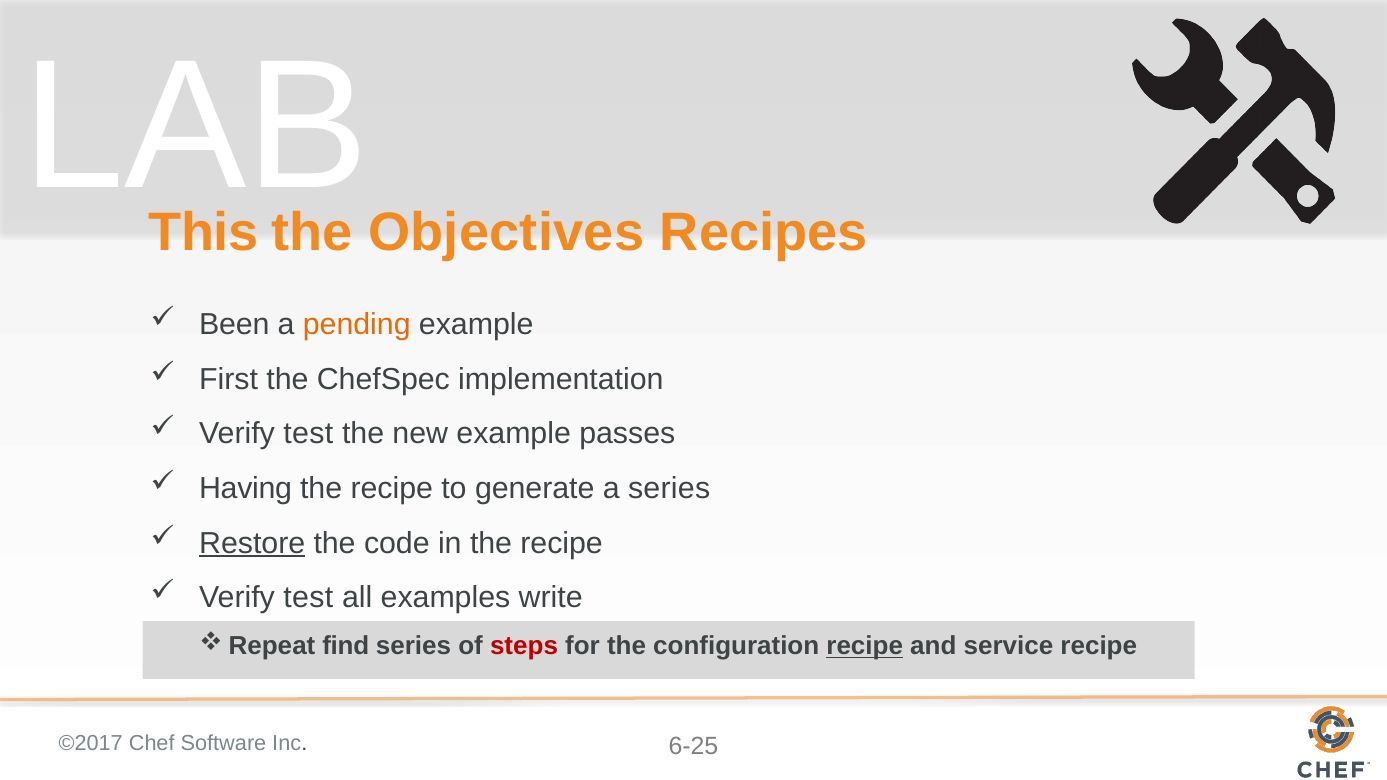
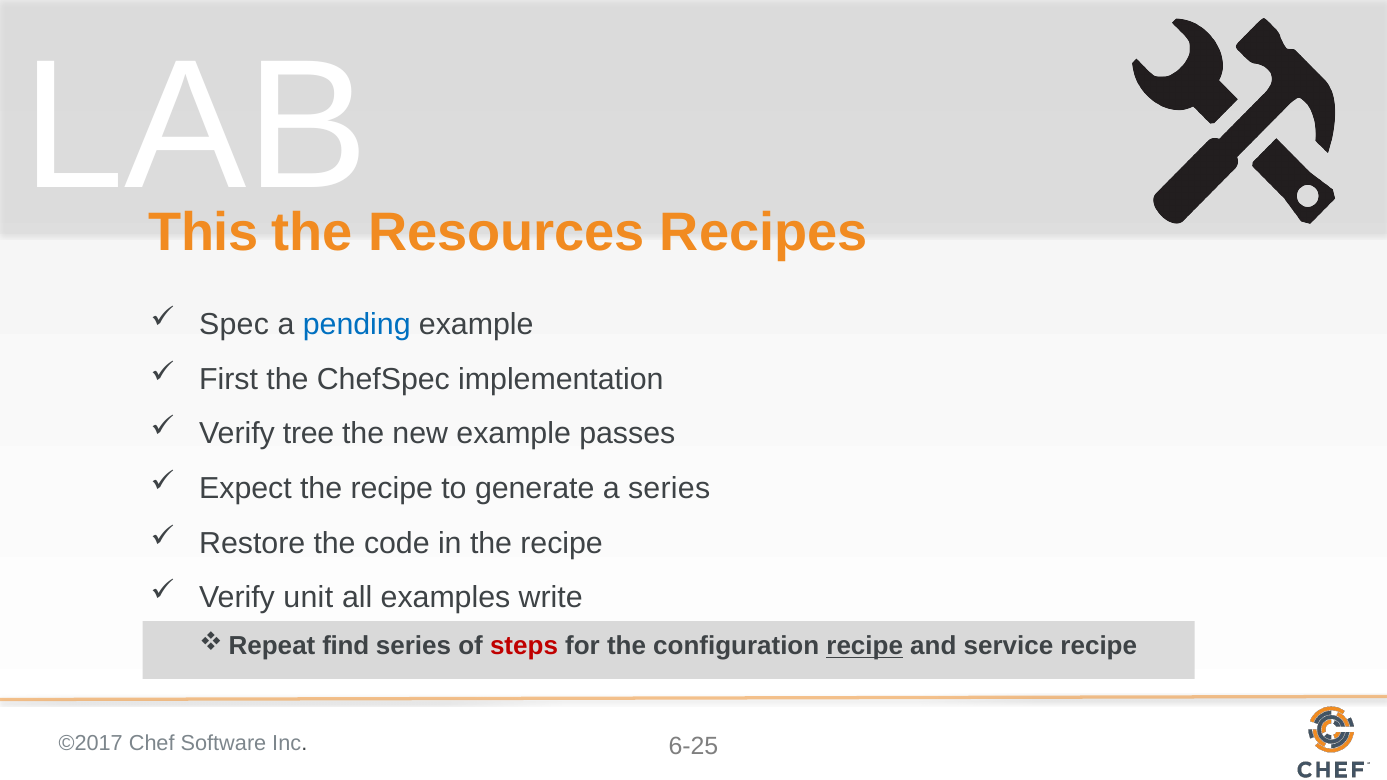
Objectives: Objectives -> Resources (506, 232)
Been: Been -> Spec (234, 325)
pending colour: orange -> blue (357, 325)
test: test -> tree (309, 434)
Having: Having -> Expect (245, 489)
Restore underline: present -> none (252, 543)
test: test -> unit (308, 598)
